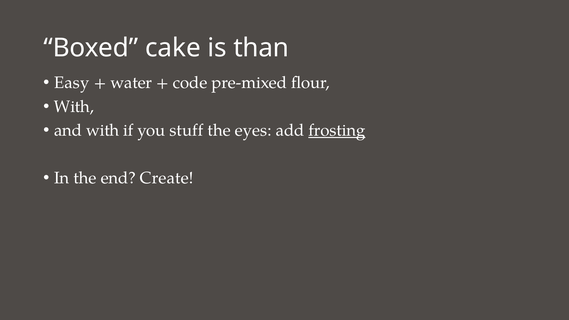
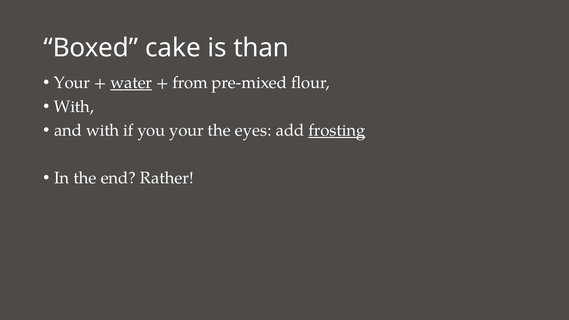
Easy: Easy -> Your (72, 83)
water underline: none -> present (131, 83)
code: code -> from (190, 83)
you stuff: stuff -> your (186, 130)
Create: Create -> Rather (167, 178)
